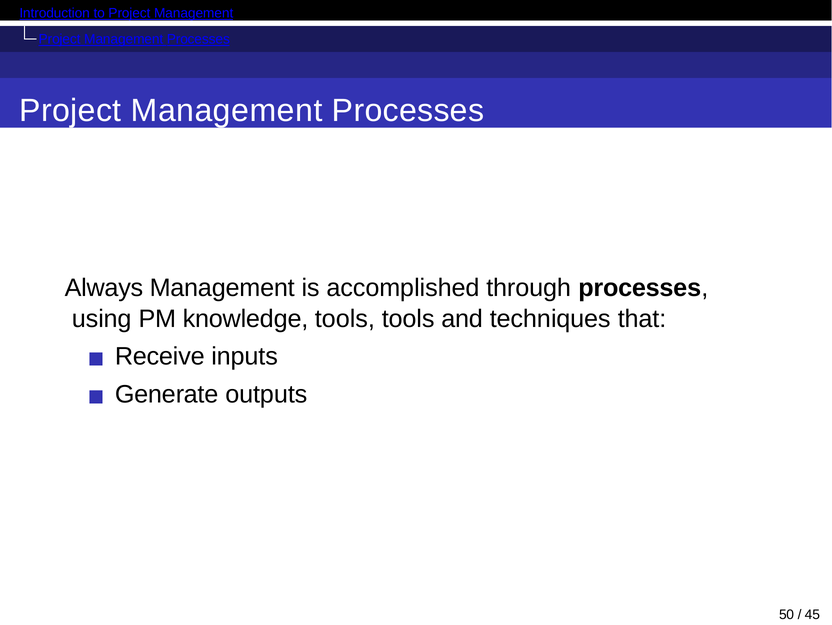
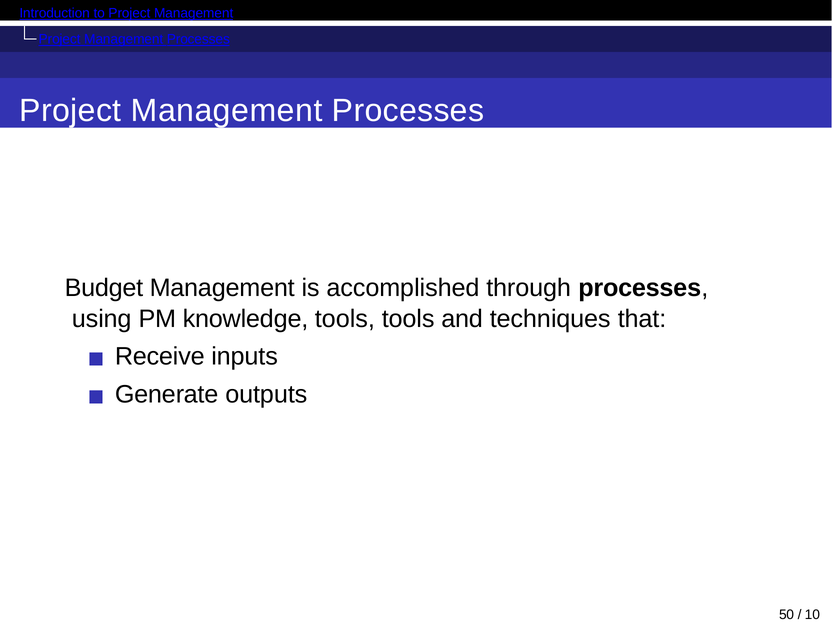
Always: Always -> Budget (104, 288)
45: 45 -> 10 (812, 614)
